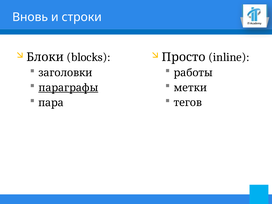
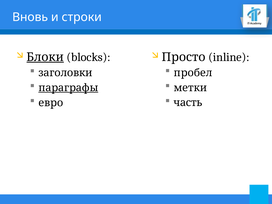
Блоки underline: none -> present (45, 57)
работы: работы -> пробел (193, 73)
тегов: тегов -> часть (188, 103)
пара: пара -> евро (51, 103)
